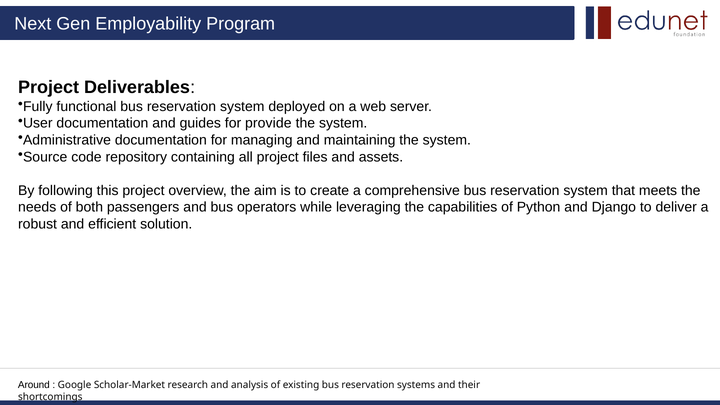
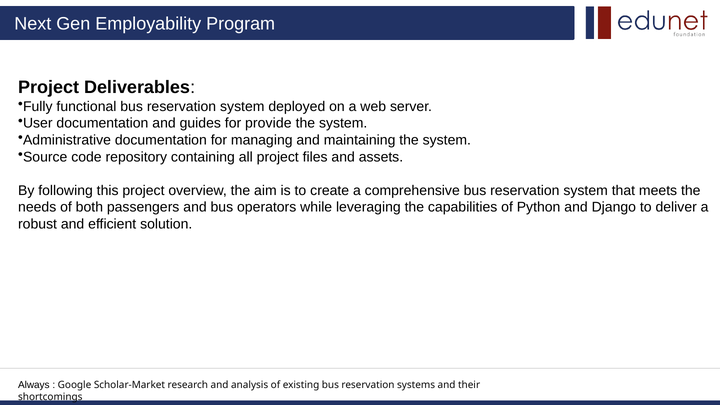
Around: Around -> Always (34, 385)
